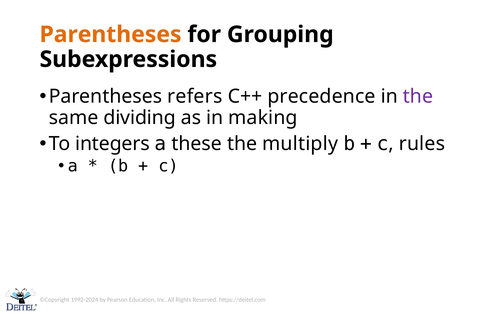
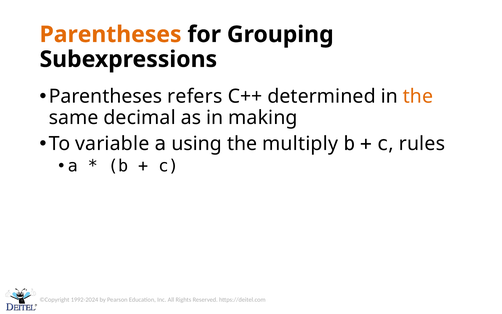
precedence: precedence -> determined (322, 96)
the colour: purple -> orange (418, 96)
dividing: dividing -> decimal (140, 117)
integers: integers -> variable (112, 144)
these: these -> using (197, 144)
